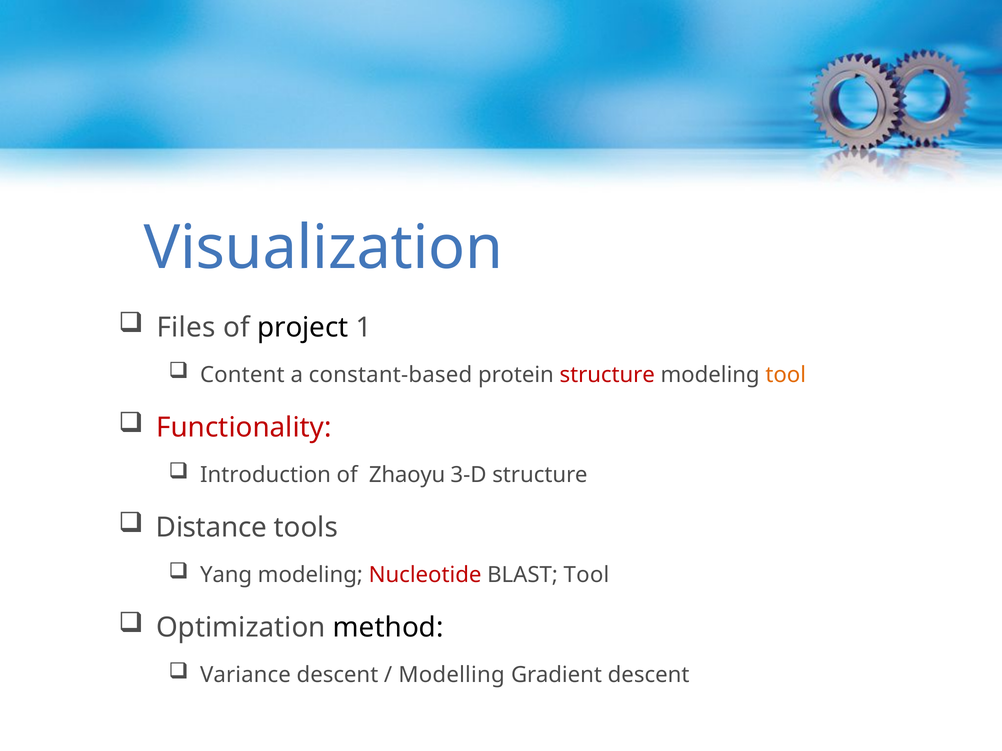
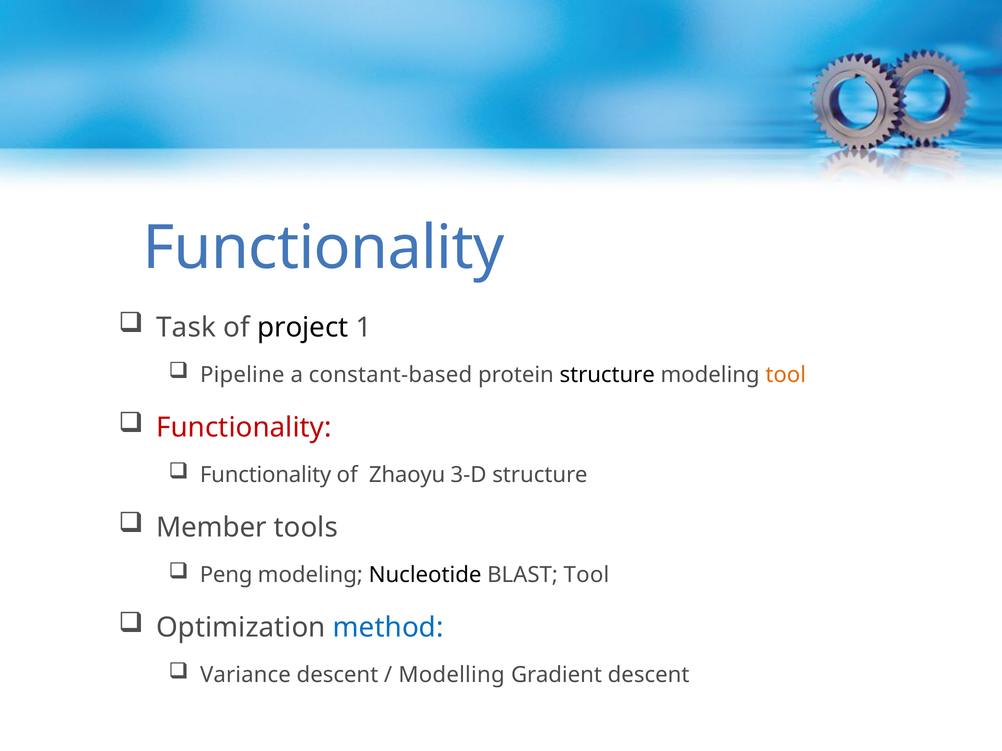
Visualization: Visualization -> Functionality (324, 248)
Files: Files -> Task (186, 328)
Content: Content -> Pipeline (242, 375)
structure colour: red -> black (607, 375)
Introduction: Introduction -> Functionality (266, 475)
Distance: Distance -> Member (211, 528)
Yang: Yang -> Peng (226, 575)
Nucleotide colour: red -> black (425, 575)
method colour: black -> blue (388, 628)
